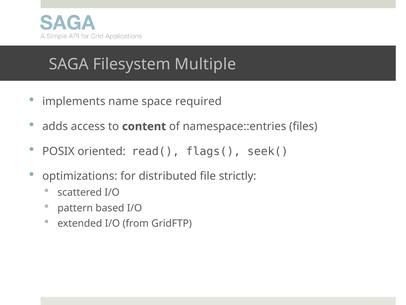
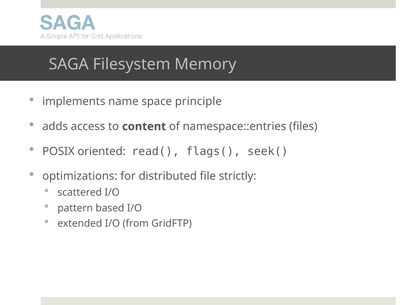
Multiple: Multiple -> Memory (205, 64)
required: required -> principle (198, 101)
